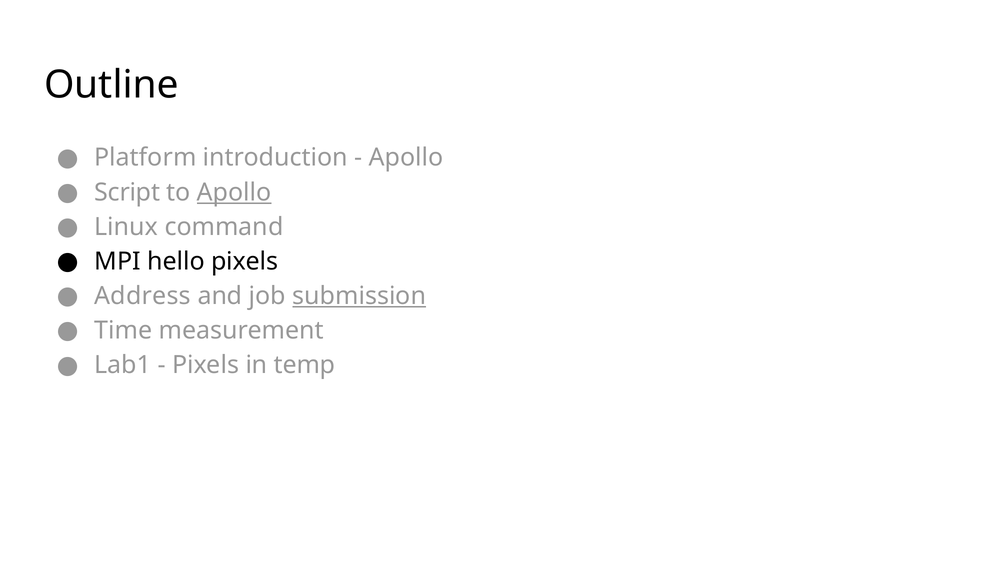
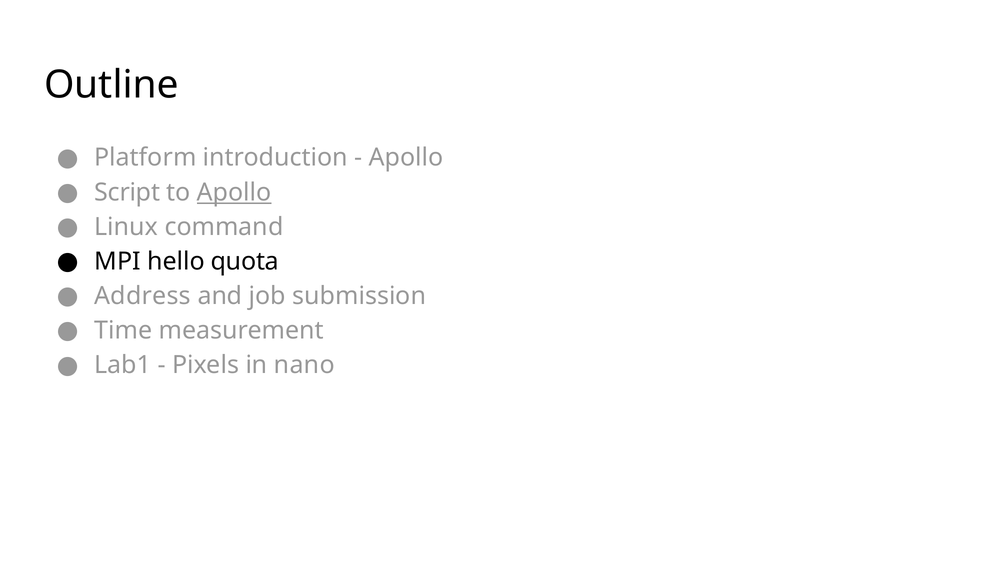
hello pixels: pixels -> quota (245, 261)
submission underline: present -> none (359, 296)
temp: temp -> nano (304, 365)
